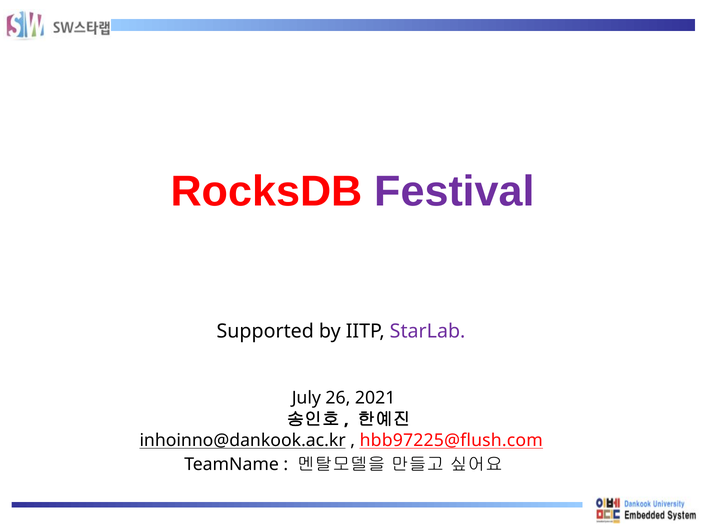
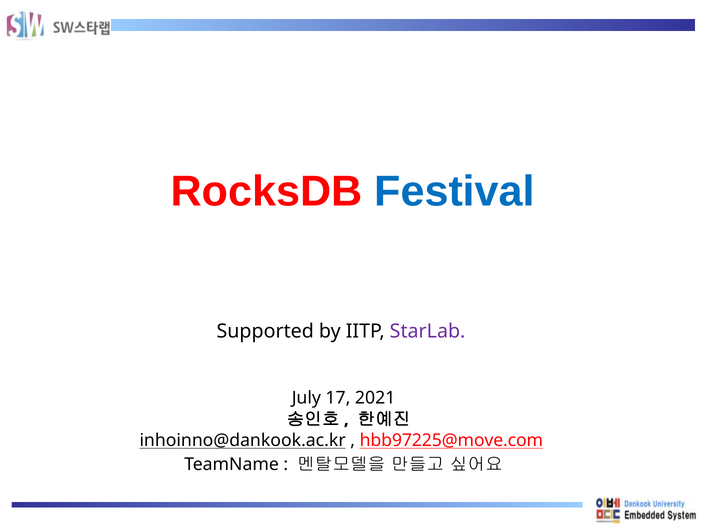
Festival colour: purple -> blue (455, 192)
26: 26 -> 17 (338, 398)
hbb97225@flush.com: hbb97225@flush.com -> hbb97225@move.com (451, 441)
